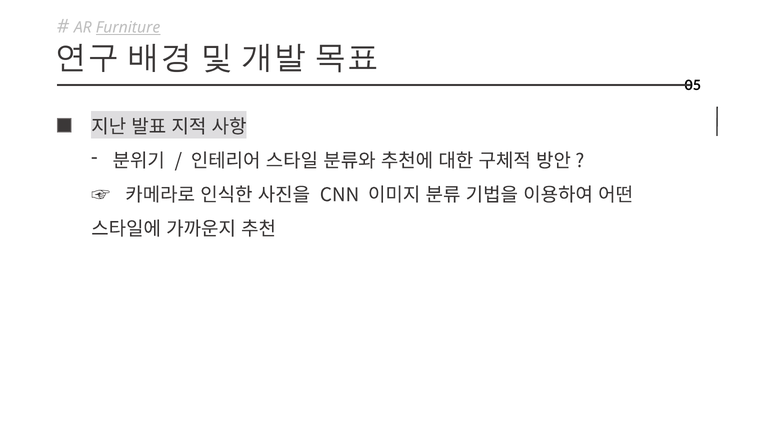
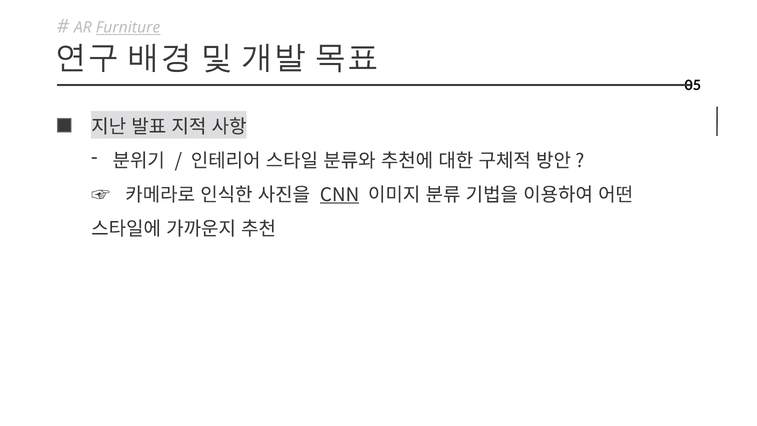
CNN underline: none -> present (340, 195)
